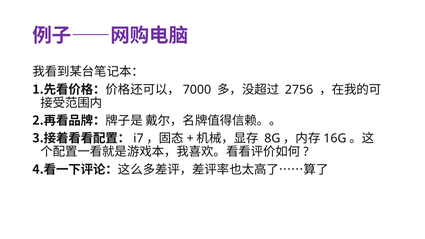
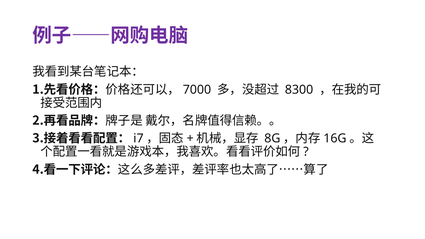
2756: 2756 -> 8300 (299, 90)
